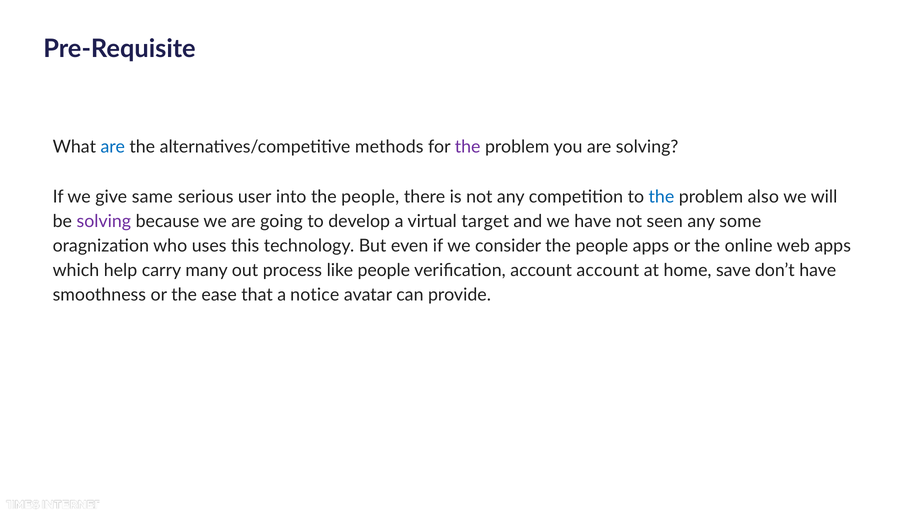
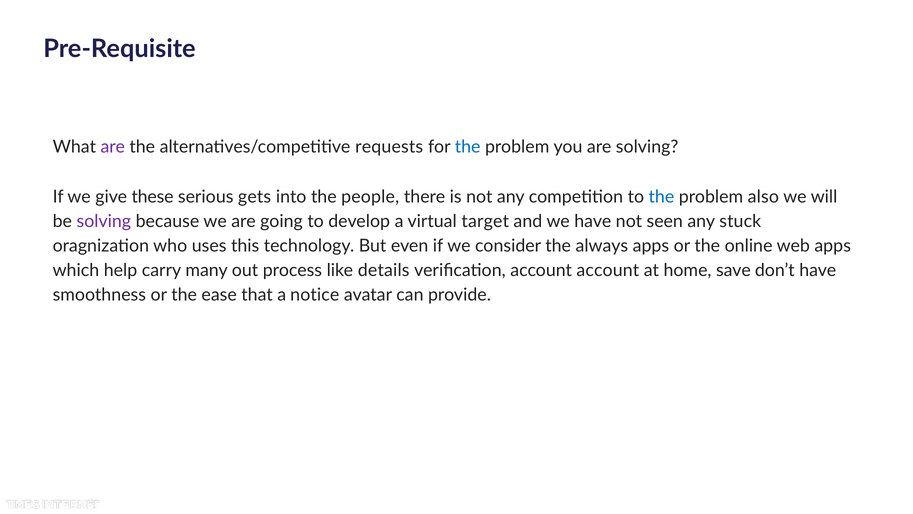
are colour: blue -> purple (113, 147)
methods: methods -> requests (389, 147)
the colour: purple -> blue (468, 147)
same: same -> these (153, 197)
user: user -> gets (255, 197)
some: some -> stuck (740, 221)
consider the people: people -> always (602, 246)
like people: people -> details (384, 270)
